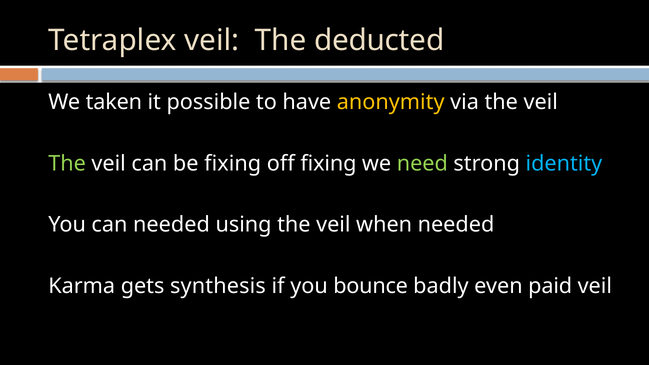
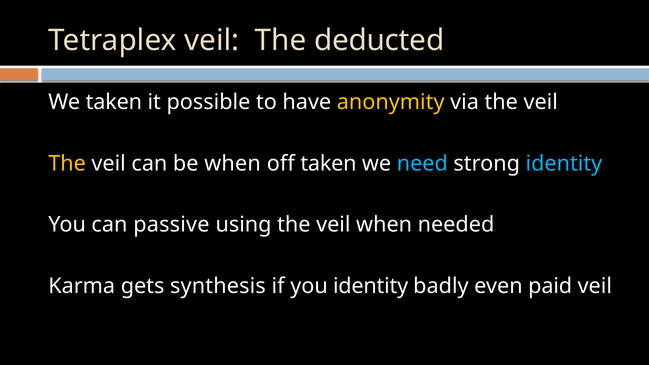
The colour: light green -> yellow (67, 163)
be fixing: fixing -> when (233, 163)
off fixing: fixing -> taken (328, 163)
need colour: light green -> light blue (422, 163)
can needed: needed -> passive (171, 225)
you bounce: bounce -> identity (371, 286)
